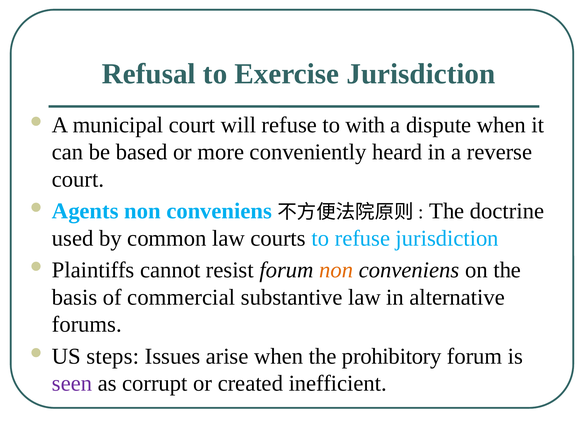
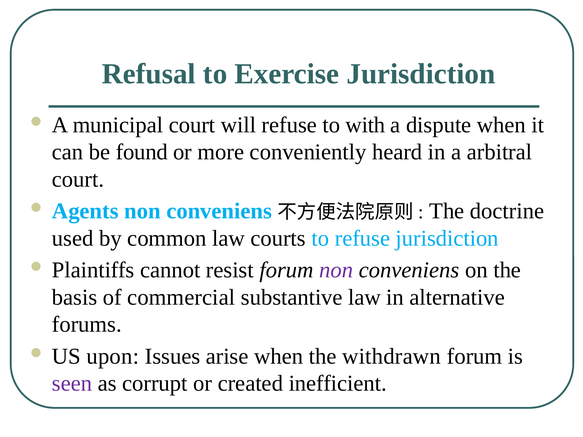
based: based -> found (142, 152)
reverse: reverse -> arbitral (500, 152)
non colour: orange -> purple (336, 270)
steps: steps -> upon (113, 356)
prohibitory: prohibitory -> withdrawn (392, 356)
